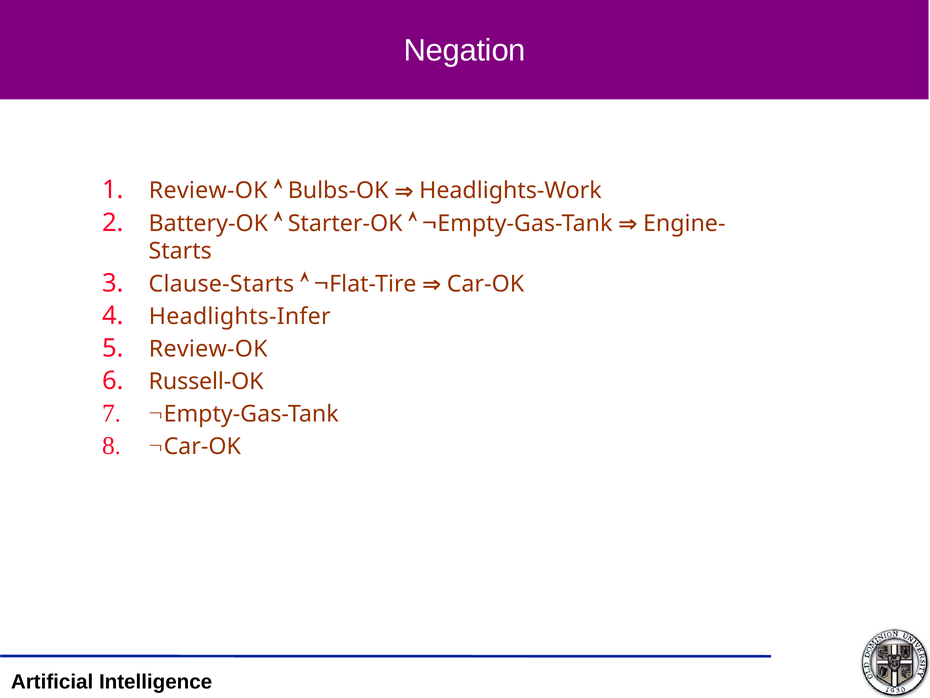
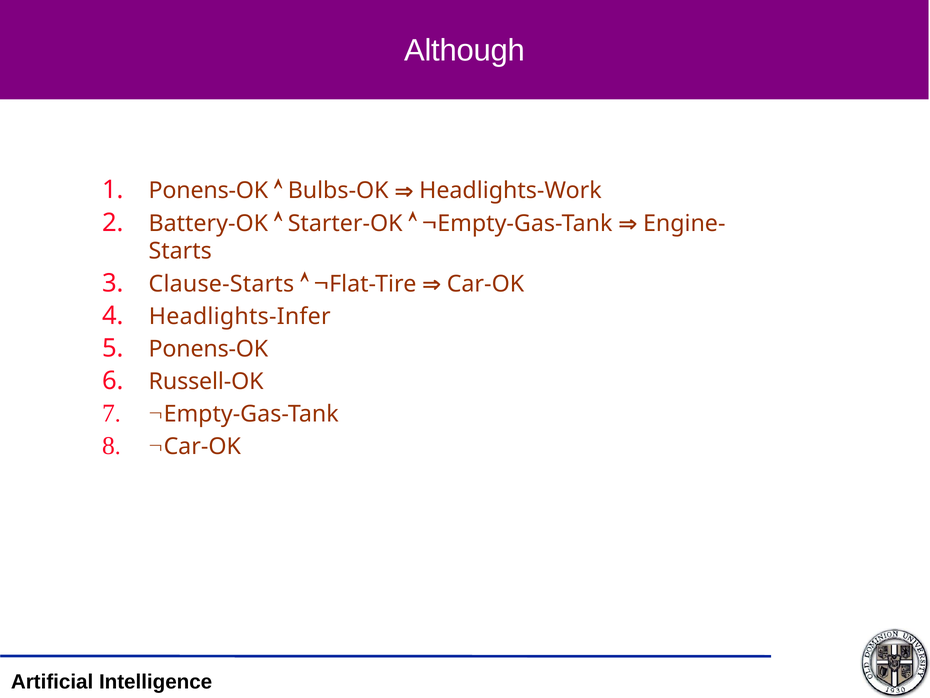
Negation: Negation -> Although (465, 51)
Review-OK: Review-OK -> Ponens-OK (208, 191)
Review-OK: Review-OK -> Ponens-OK (208, 349)
